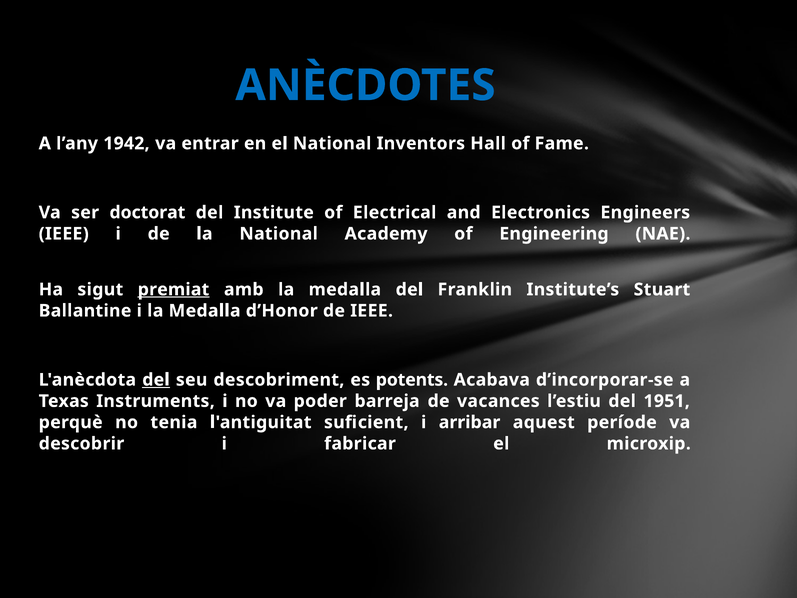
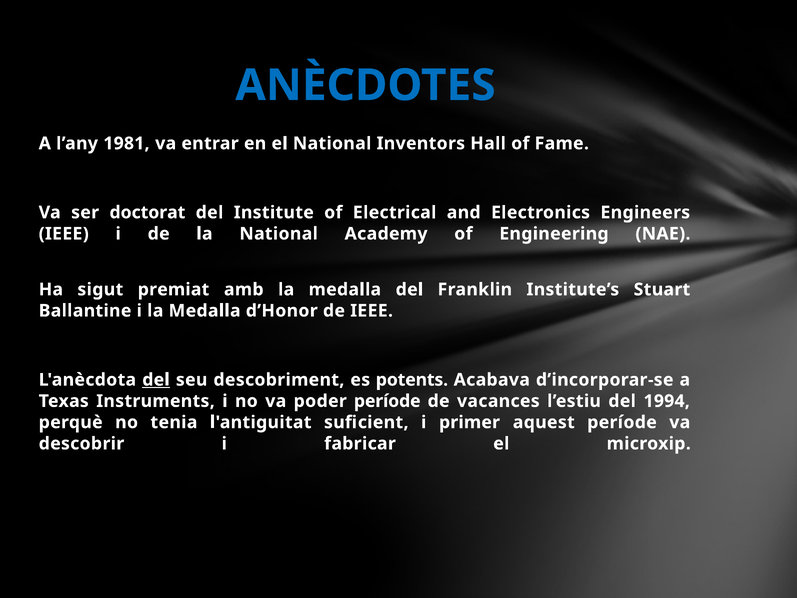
1942: 1942 -> 1981 (126, 143)
premiat underline: present -> none (174, 289)
poder barreja: barreja -> període (387, 401)
1951: 1951 -> 1994 (667, 401)
arribar: arribar -> primer (469, 422)
